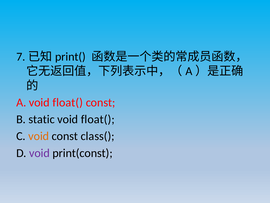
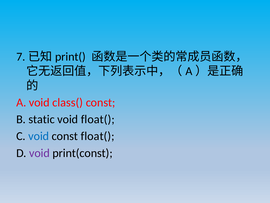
A void float(: float( -> class( (68, 102)
void colour: orange -> blue (39, 136)
const class(: class( -> float( (98, 136)
